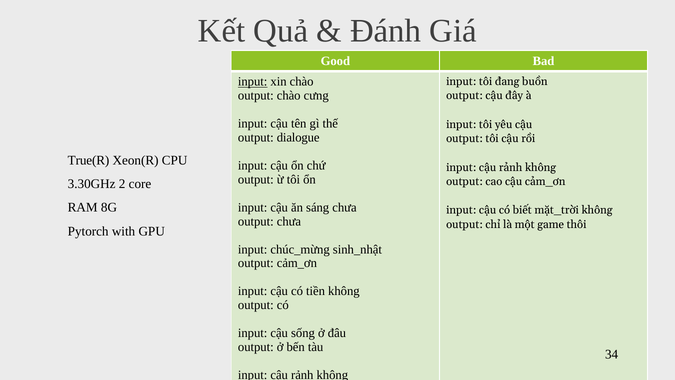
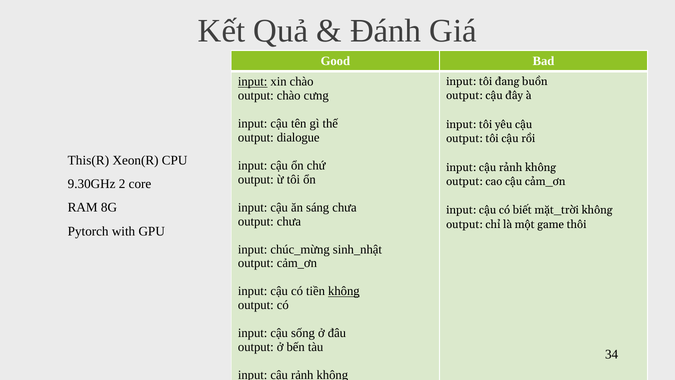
True(R: True(R -> This(R (88, 160)
3.30GHz: 3.30GHz -> 9.30GHz (92, 184)
không underline: none -> present (344, 291)
